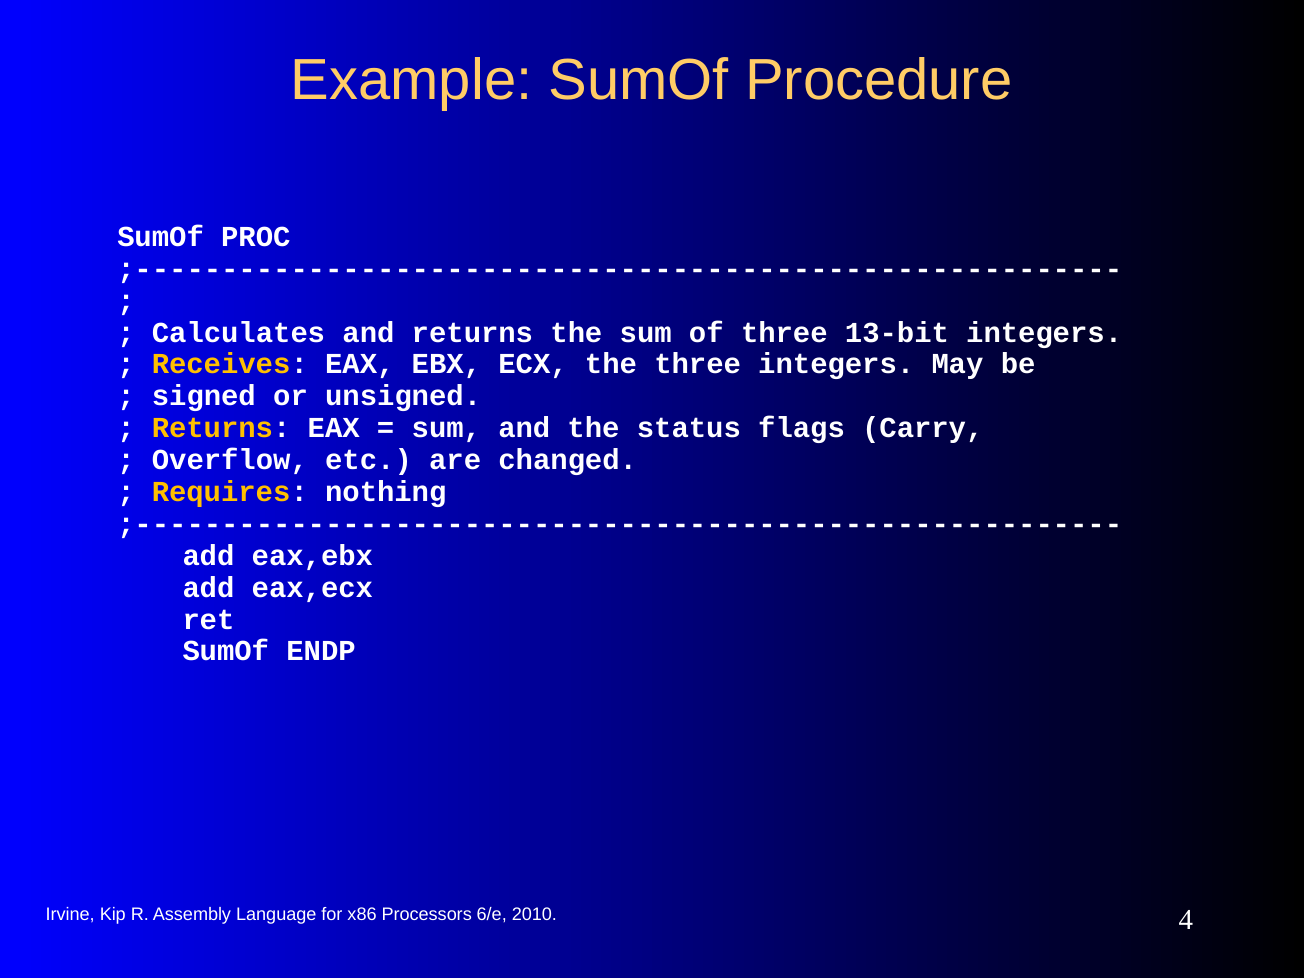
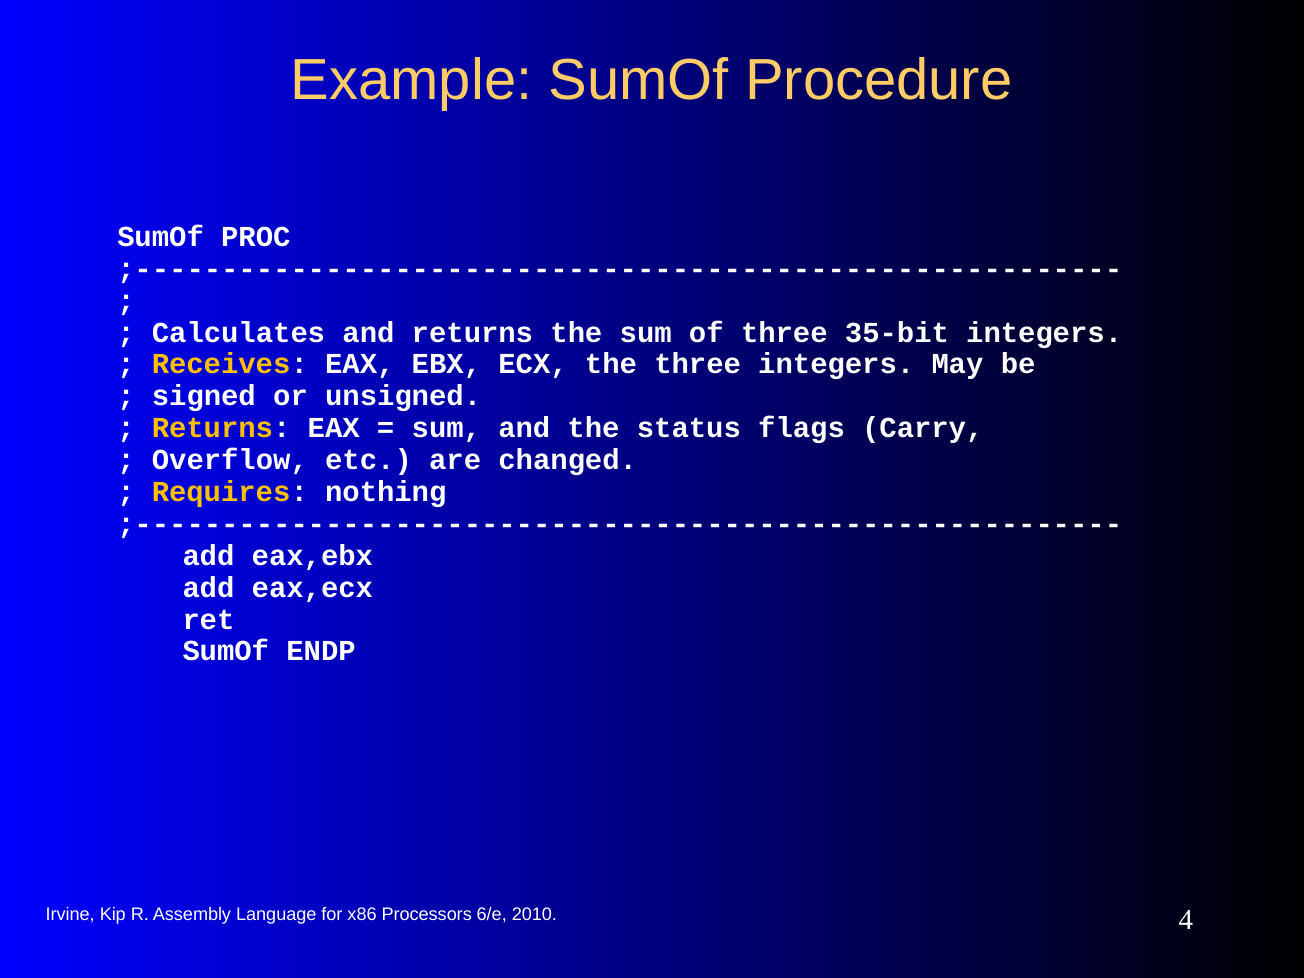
13-bit: 13-bit -> 35-bit (897, 333)
